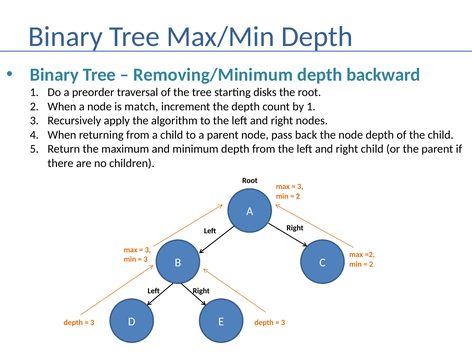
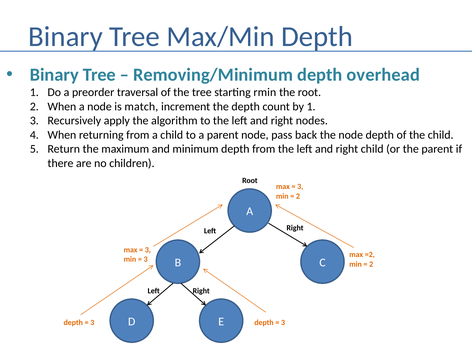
backward: backward -> overhead (383, 75)
disks: disks -> rmin (265, 92)
